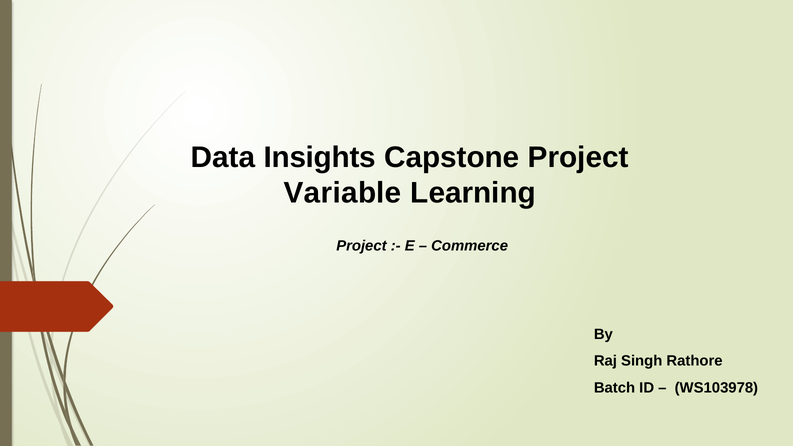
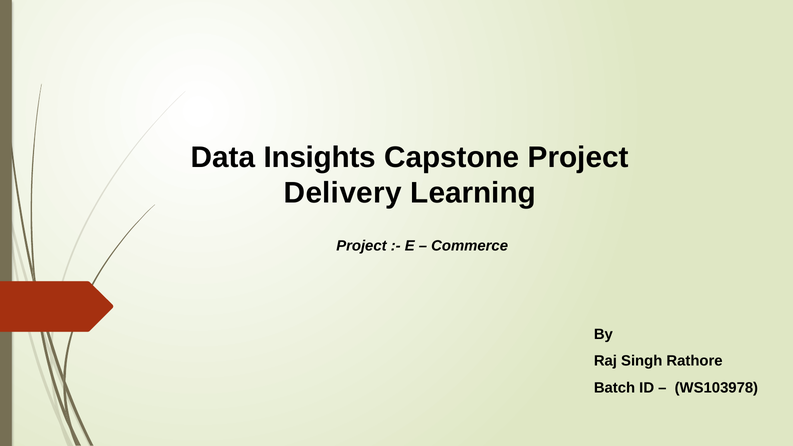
Variable: Variable -> Delivery (343, 193)
